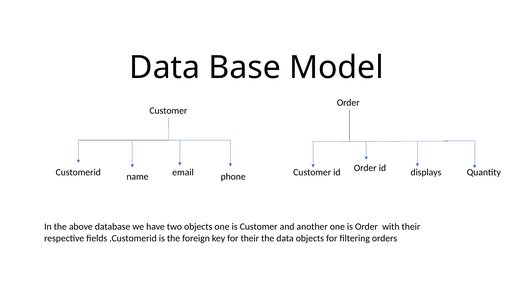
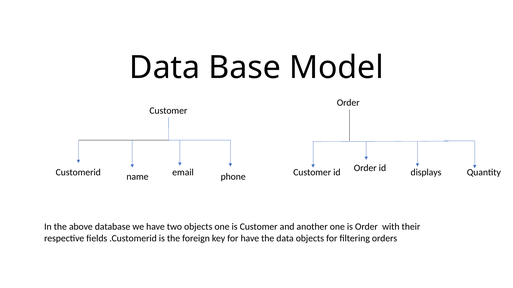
for their: their -> have (250, 239)
